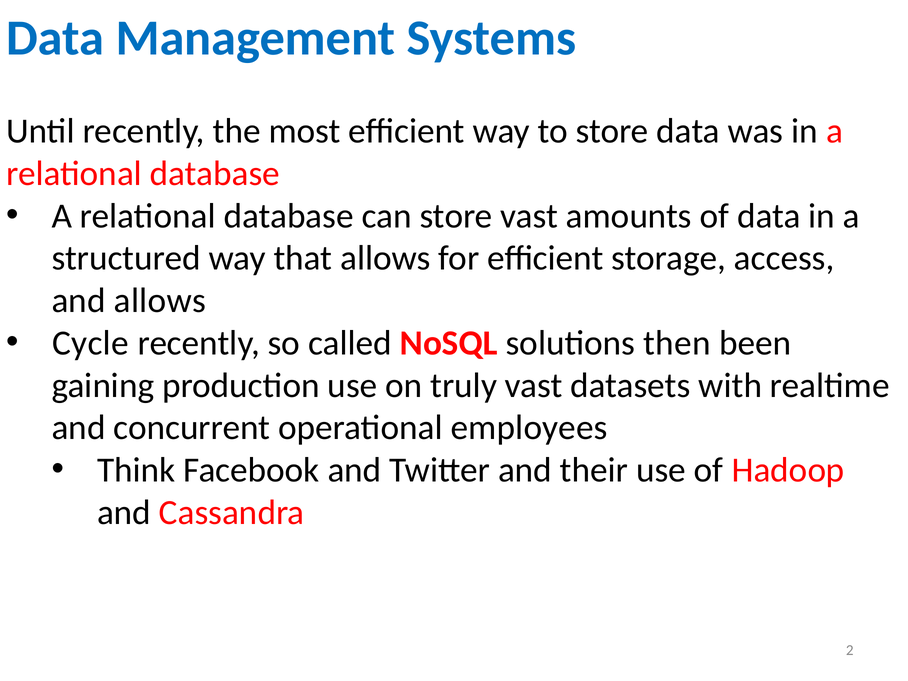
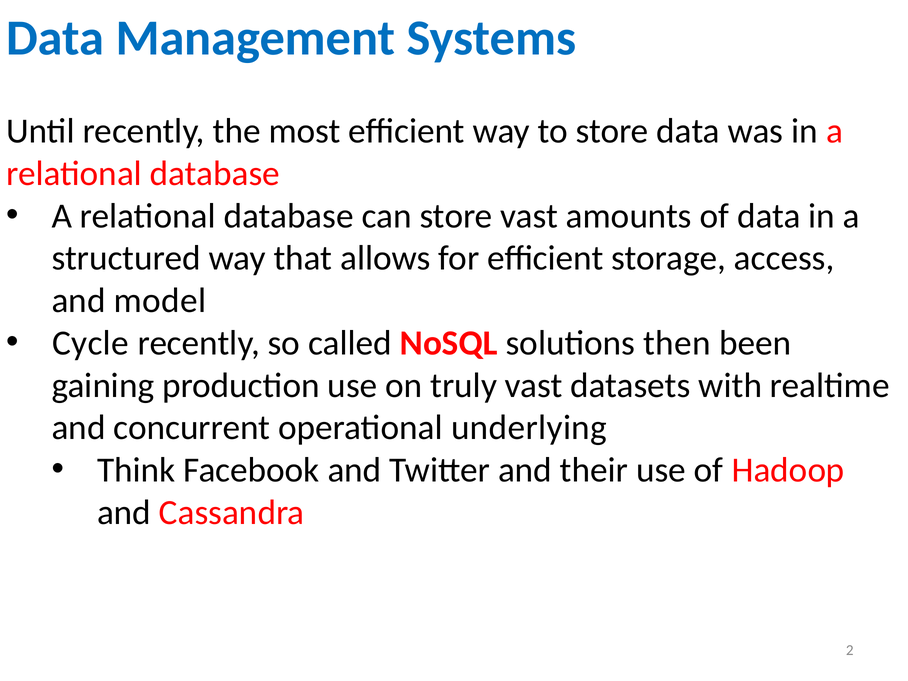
and allows: allows -> model (160, 301)
employees: employees -> underlying (529, 428)
